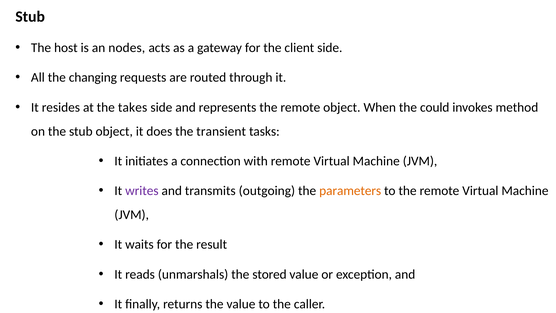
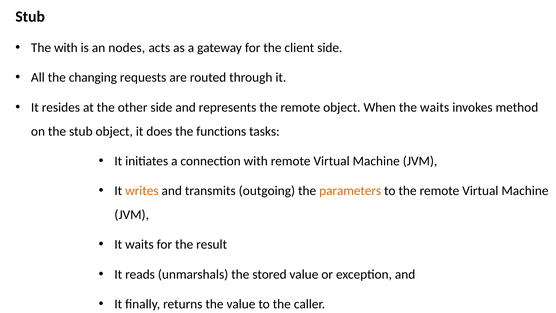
The host: host -> with (66, 48)
takes: takes -> other (133, 107)
the could: could -> waits (435, 107)
transient: transient -> functions (221, 131)
writes colour: purple -> orange (142, 191)
